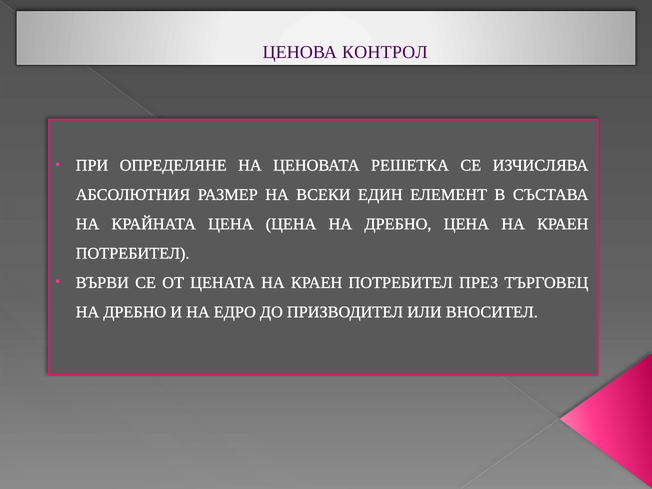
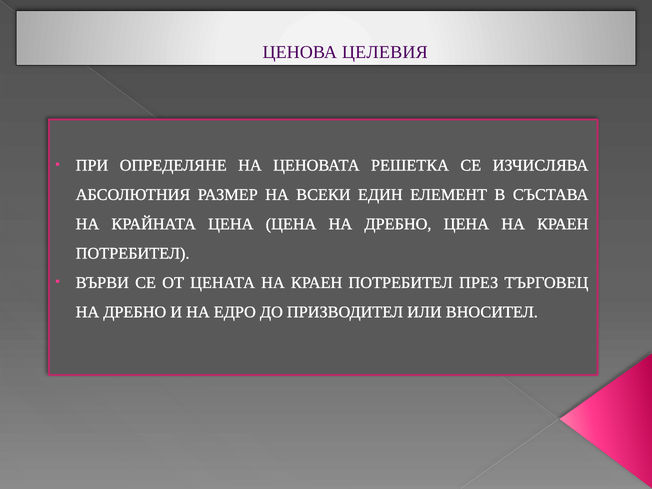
КОНТРОЛ: КОНТРОЛ -> ЦЕЛЕВИЯ (385, 52)
